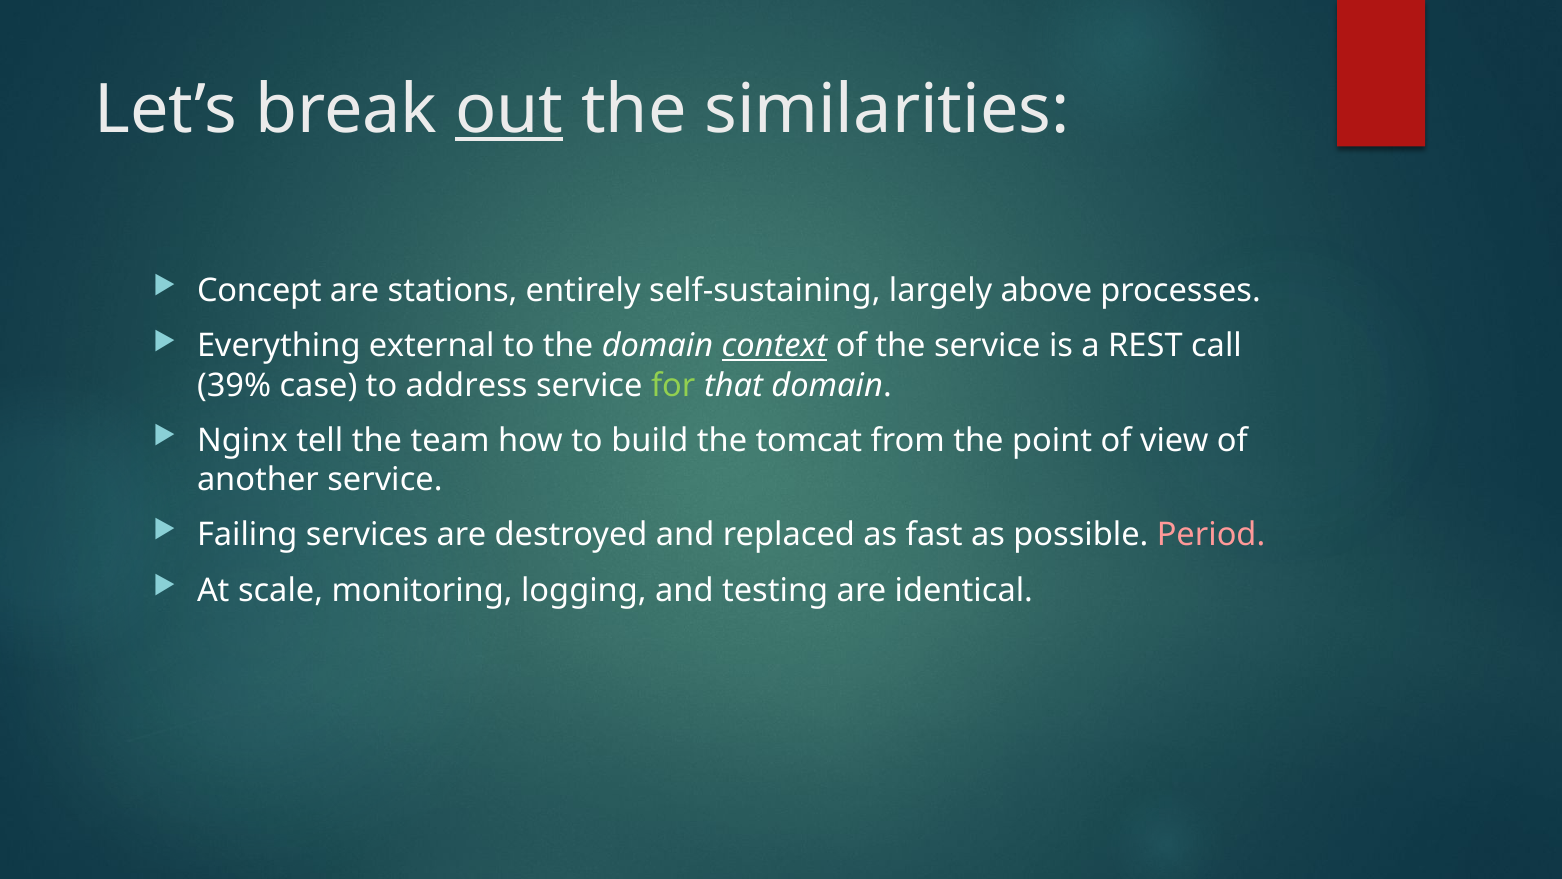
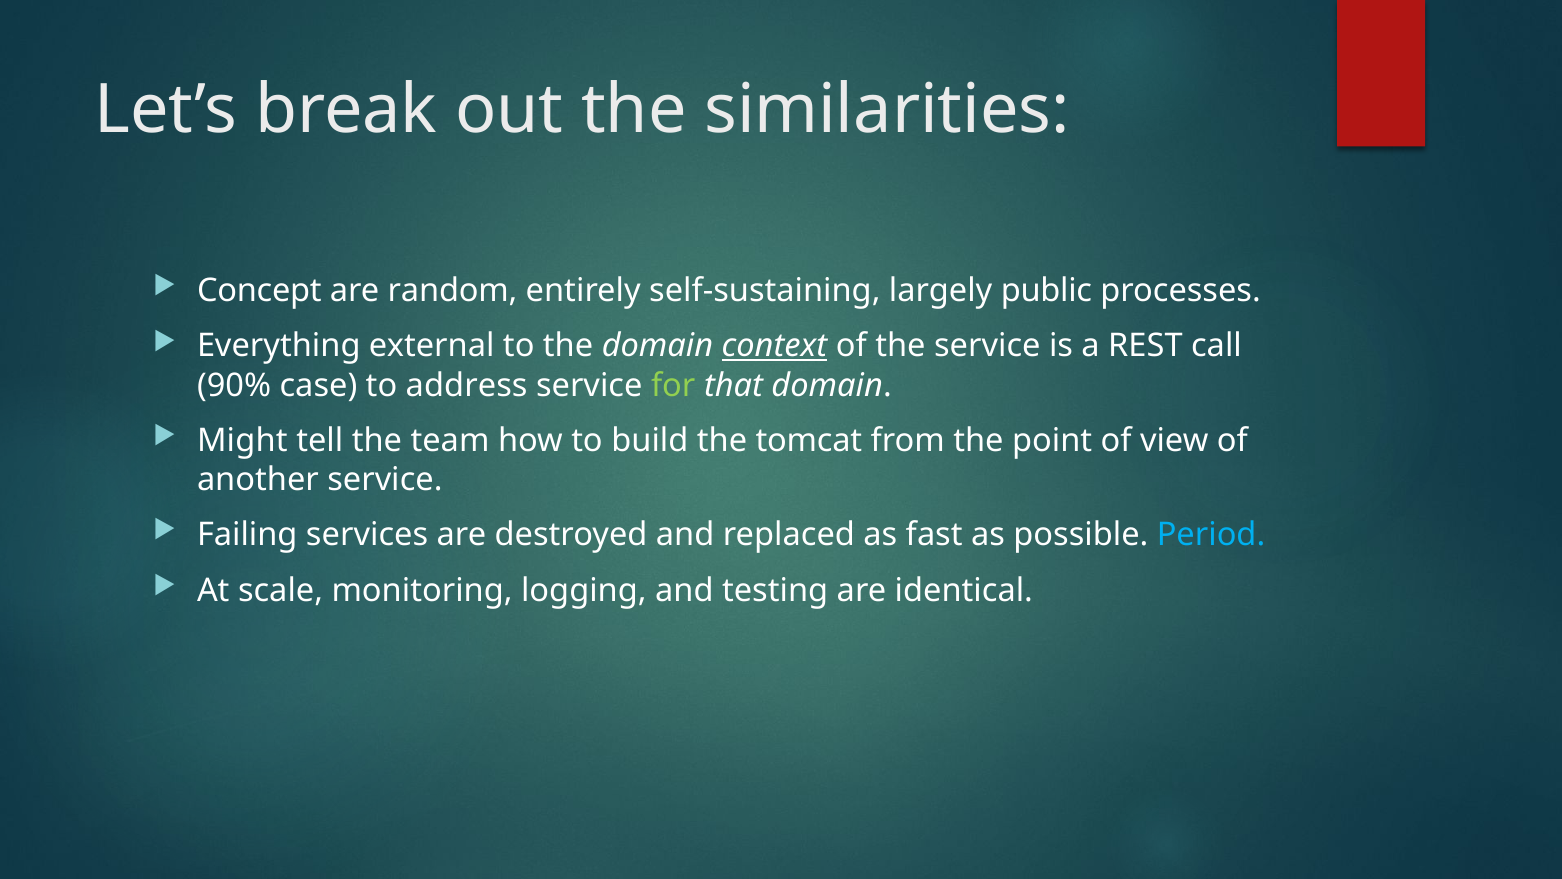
out underline: present -> none (509, 110)
stations: stations -> random (453, 291)
above: above -> public (1046, 291)
39%: 39% -> 90% (234, 385)
Nginx: Nginx -> Might (242, 440)
Period colour: pink -> light blue (1211, 535)
